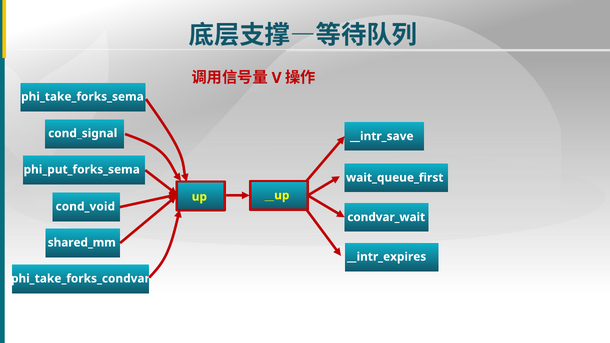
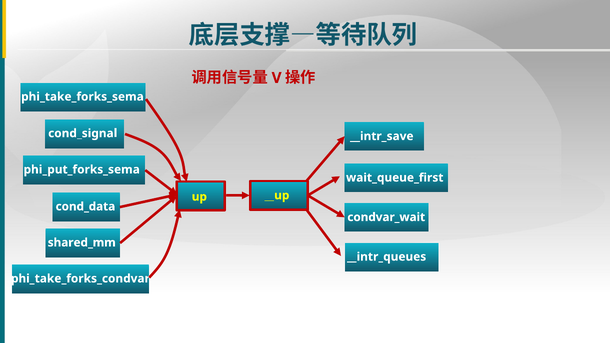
cond_void: cond_void -> cond_data (85, 207)
__intr_expires: __intr_expires -> __intr_queues (387, 257)
